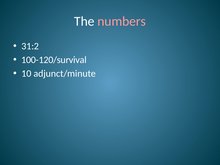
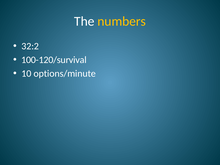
numbers colour: pink -> yellow (122, 21)
31:2: 31:2 -> 32:2 (30, 46)
adjunct/minute: adjunct/minute -> options/minute (65, 74)
